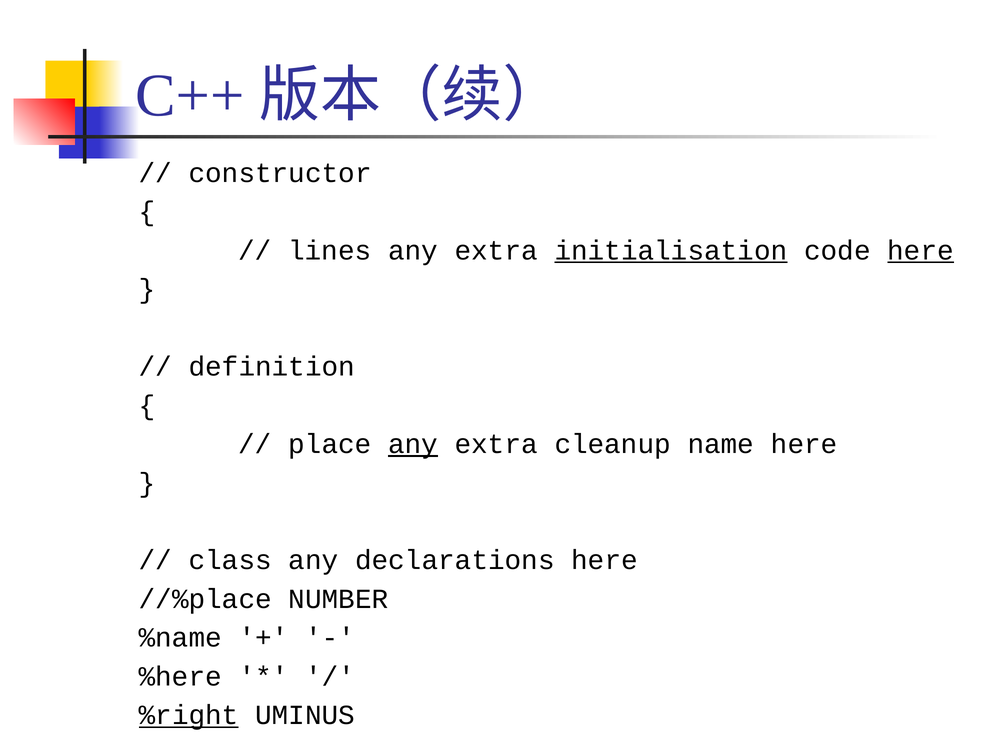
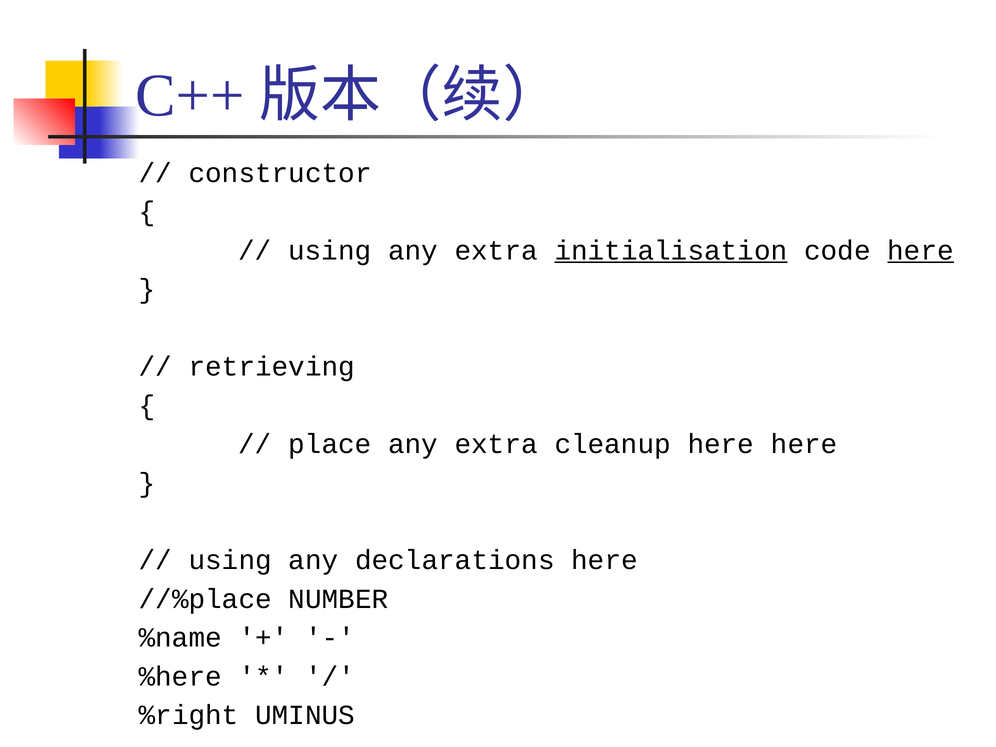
lines: lines -> using (330, 250)
definition: definition -> retrieving (272, 367)
any underline: present -> none (413, 444)
cleanup name: name -> here (721, 444)
class: class -> using (230, 560)
%right underline: present -> none (189, 715)
